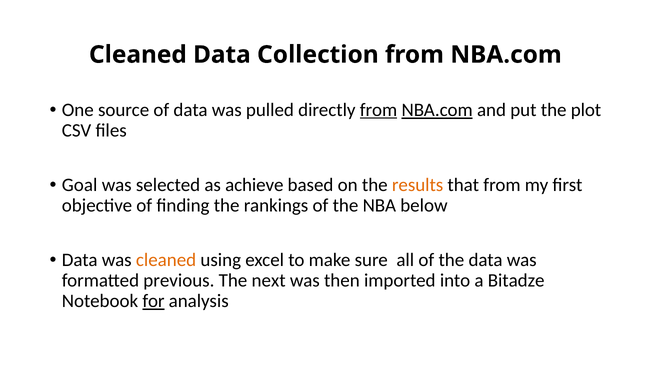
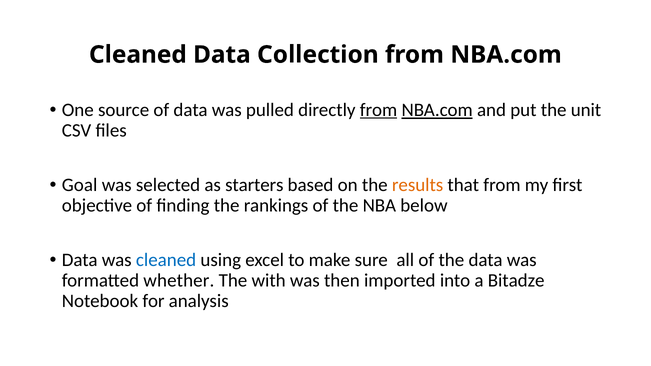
plot: plot -> unit (586, 110)
achieve: achieve -> starters (254, 185)
cleaned colour: orange -> blue (166, 260)
previous: previous -> whether (179, 281)
next: next -> with (269, 281)
for underline: present -> none (153, 301)
